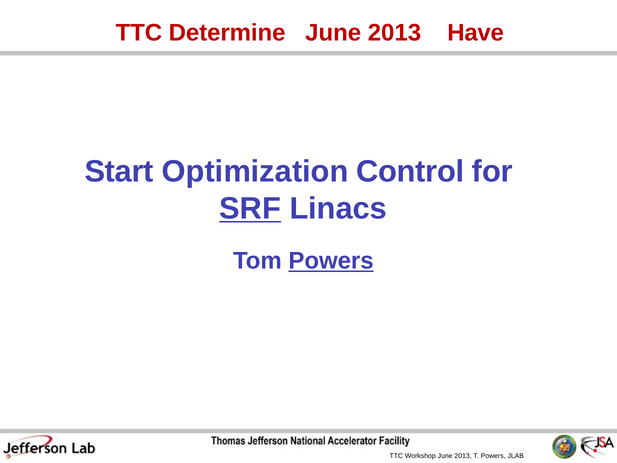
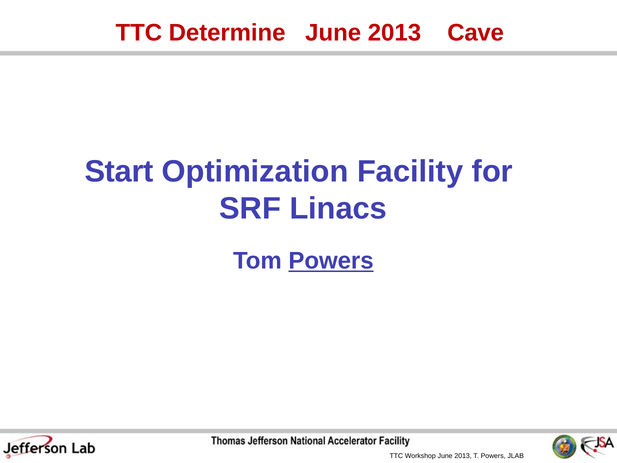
Have: Have -> Cave (476, 33)
Control: Control -> Facility (410, 171)
SRF underline: present -> none (250, 208)
